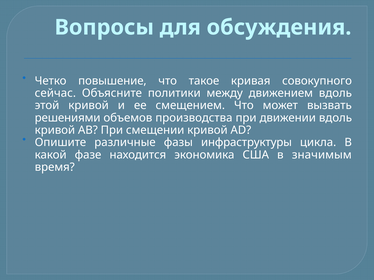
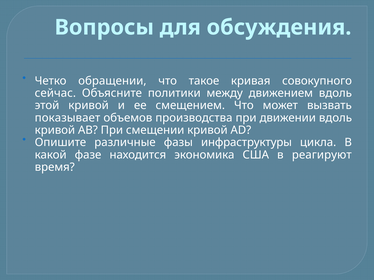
повышение: повышение -> обращении (112, 81)
решениями: решениями -> показывает (68, 118)
значимым: значимым -> реагируют (322, 155)
